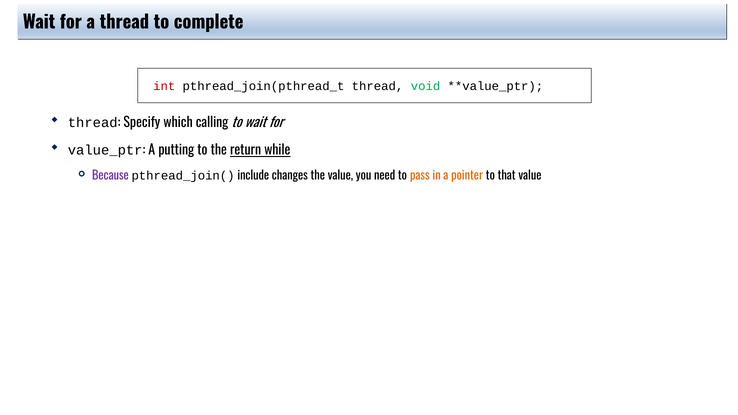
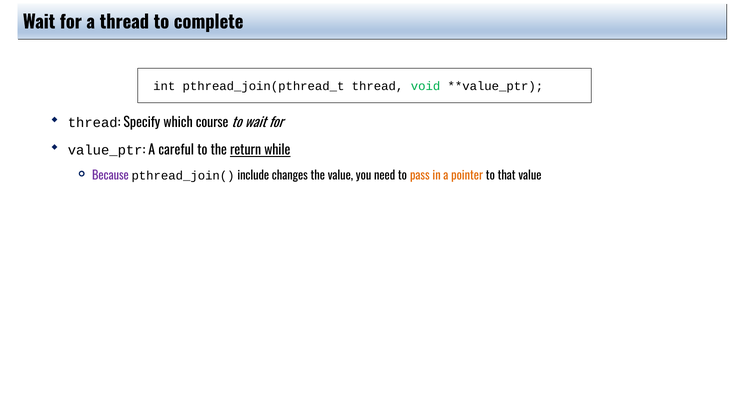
int colour: red -> black (164, 86)
calling: calling -> course (212, 123)
putting: putting -> careful (176, 150)
